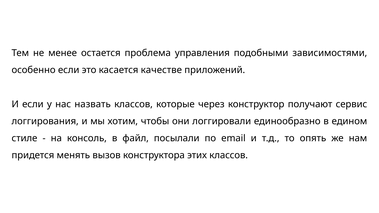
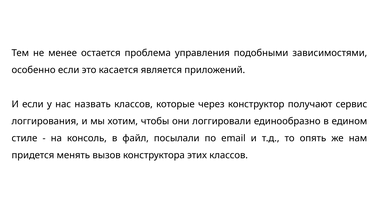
качестве: качестве -> является (161, 70)
